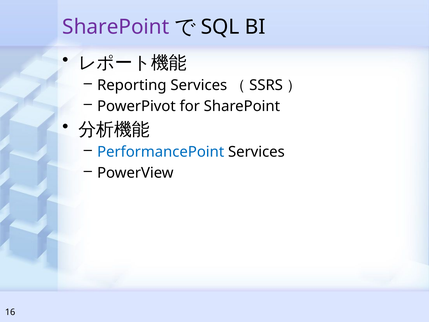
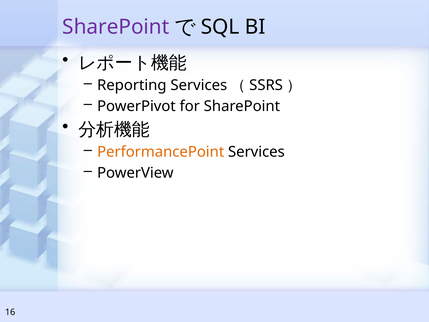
PerformancePoint colour: blue -> orange (161, 152)
